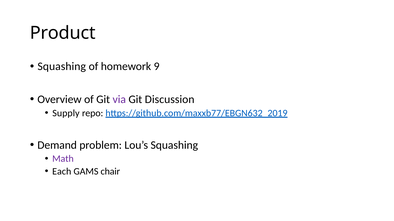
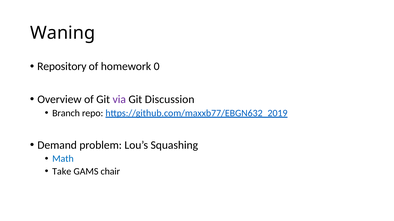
Product: Product -> Waning (63, 33)
Squashing: Squashing -> Repository (62, 67)
9: 9 -> 0 (157, 67)
Supply: Supply -> Branch (66, 113)
Math colour: purple -> blue (63, 159)
Each: Each -> Take (62, 172)
